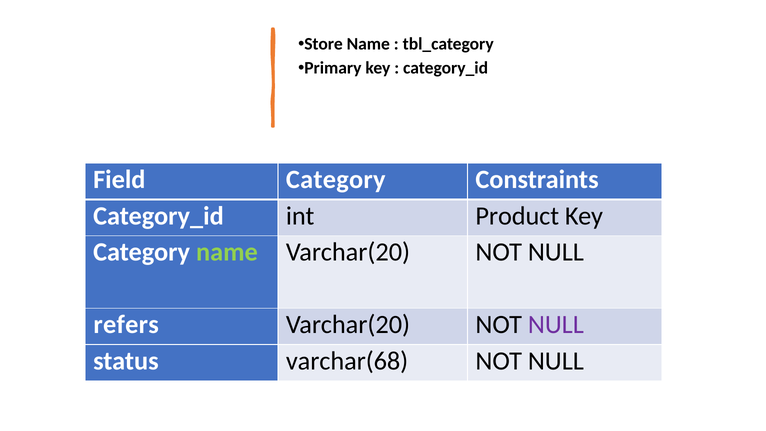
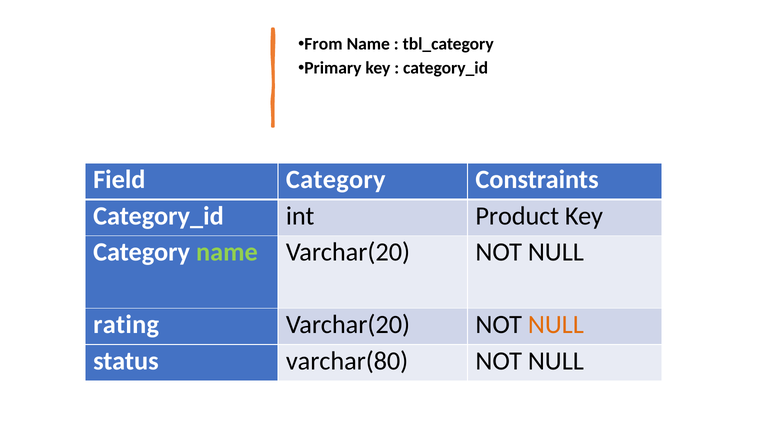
Store: Store -> From (323, 44)
refers: refers -> rating (126, 325)
NULL colour: purple -> orange (556, 325)
varchar(68: varchar(68 -> varchar(80 (347, 361)
